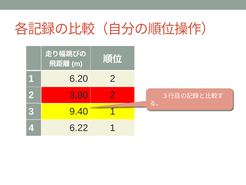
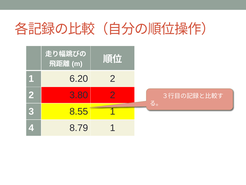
9.40: 9.40 -> 8.55 (79, 111)
6.22: 6.22 -> 8.79 (79, 128)
